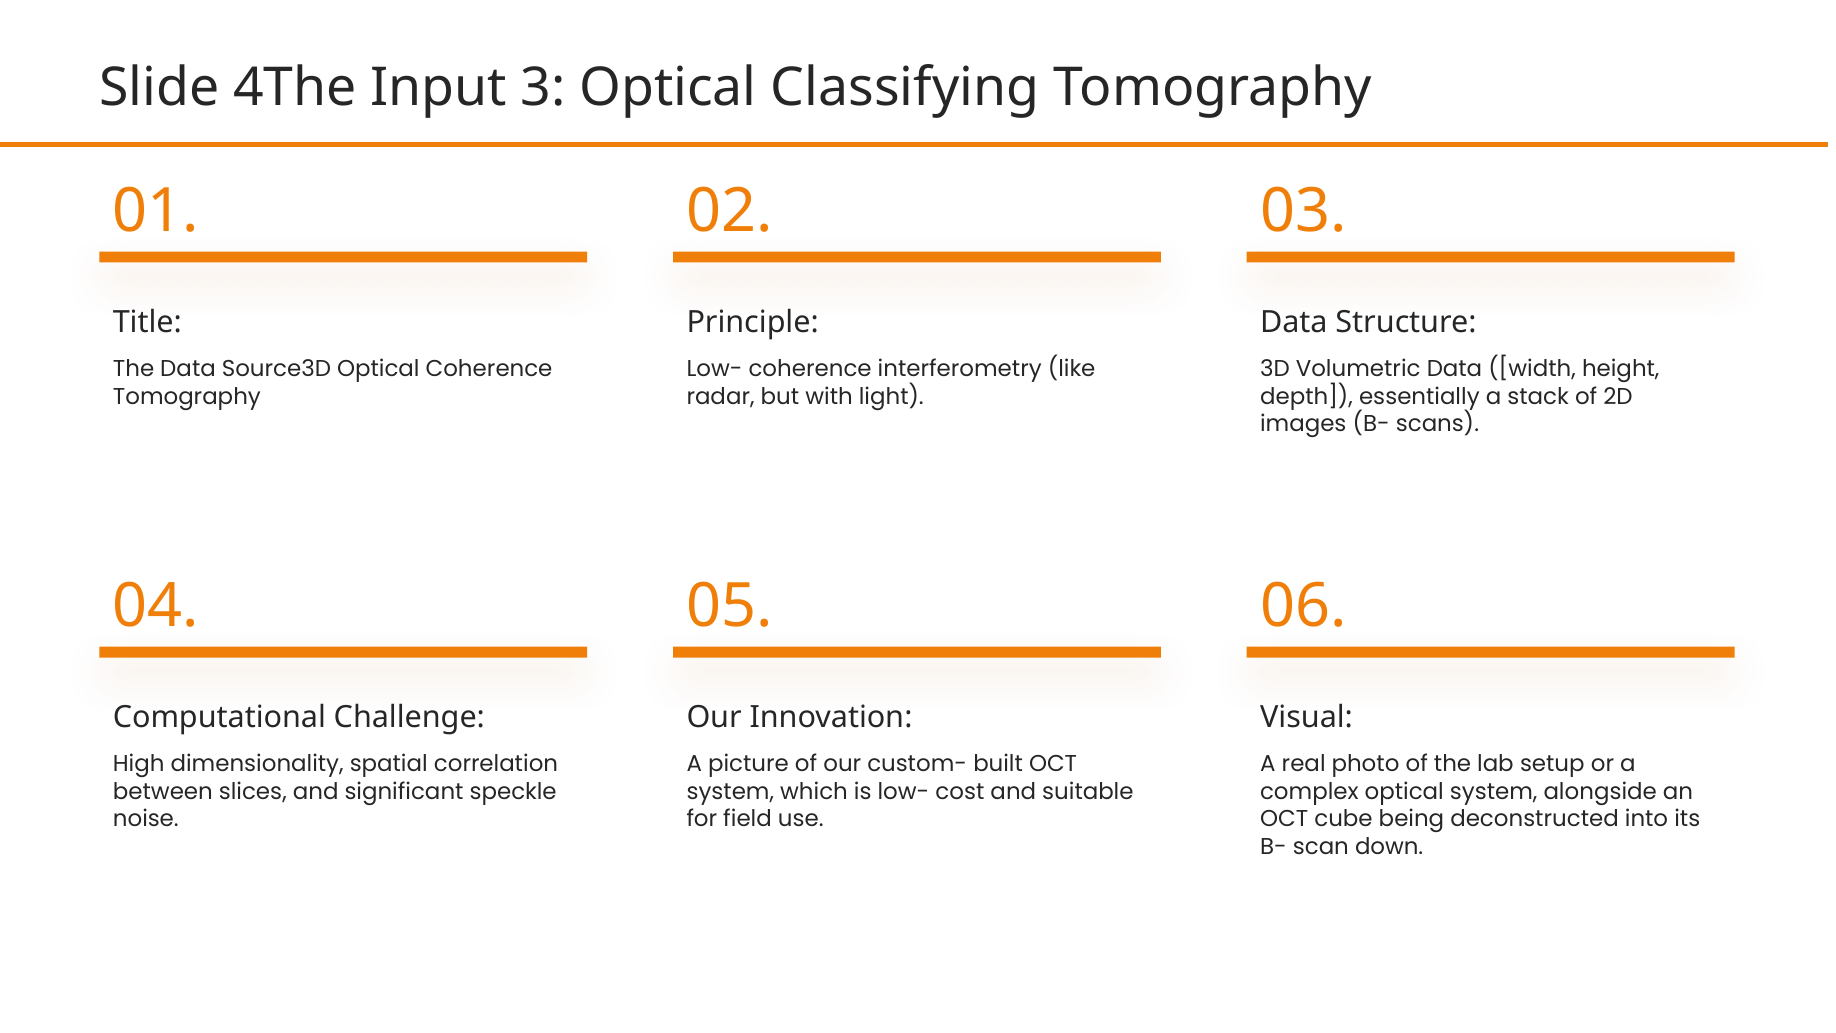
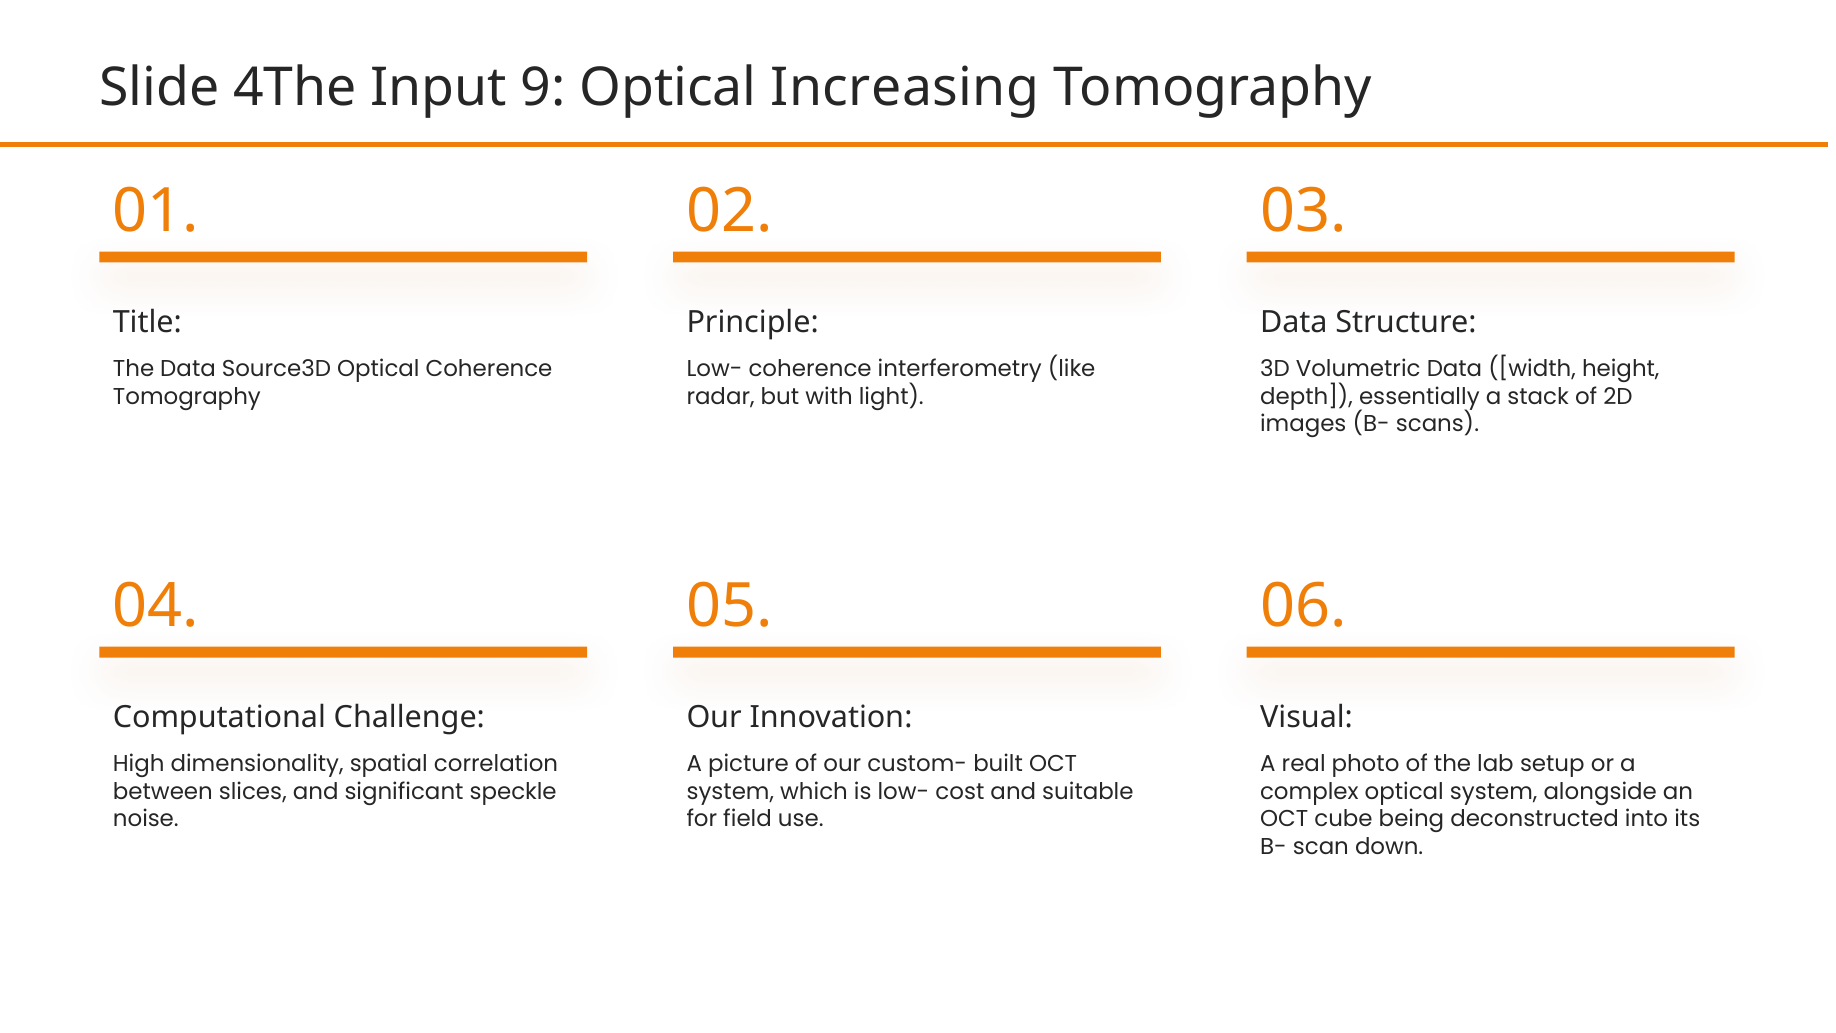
3: 3 -> 9 (543, 88)
Classifying: Classifying -> Increasing (905, 88)
